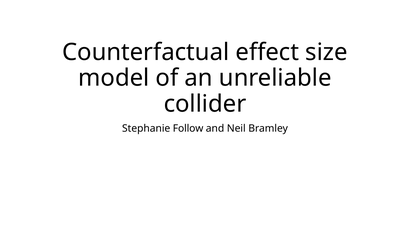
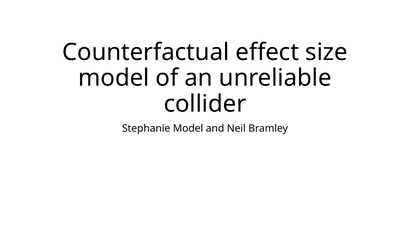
Stephanie Follow: Follow -> Model (188, 128)
